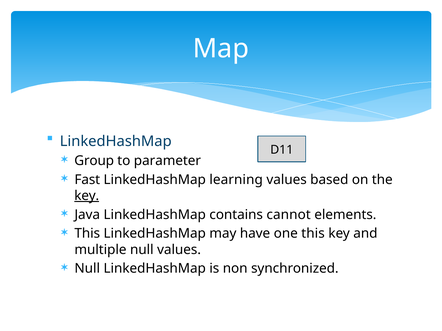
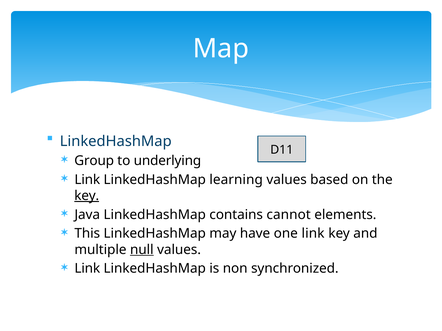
parameter: parameter -> underlying (167, 161)
Fast: Fast -> Link (87, 180)
one this: this -> link (313, 234)
null underline: none -> present (142, 250)
Null: Null -> Link (87, 269)
